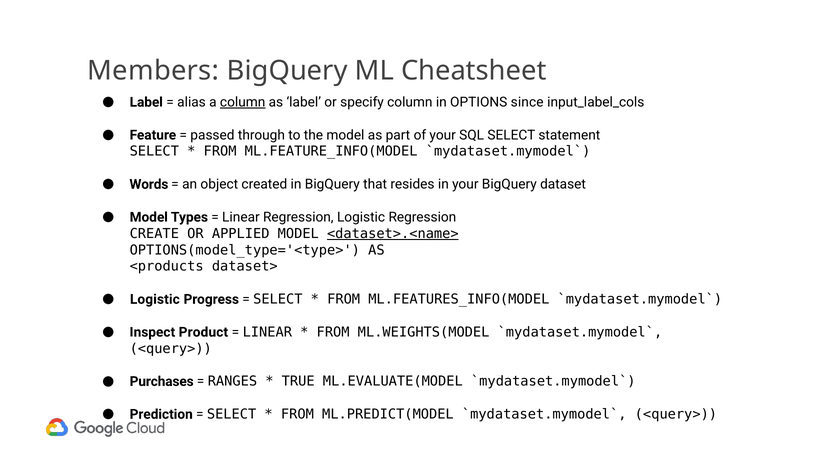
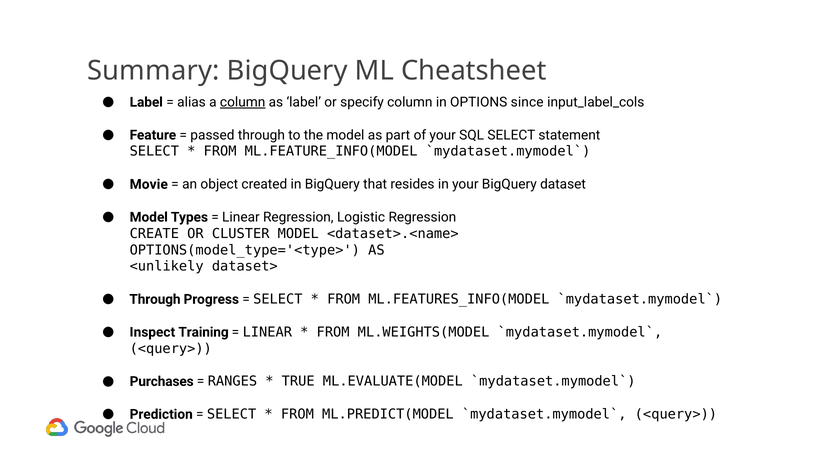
Members: Members -> Summary (153, 71)
Words: Words -> Movie (149, 184)
APPLIED: APPLIED -> CLUSTER (241, 233)
<dataset>.<name> underline: present -> none (393, 233)
<products: <products -> <unlikely (167, 266)
Logistic: Logistic -> Through (155, 299)
Product: Product -> Training (204, 332)
